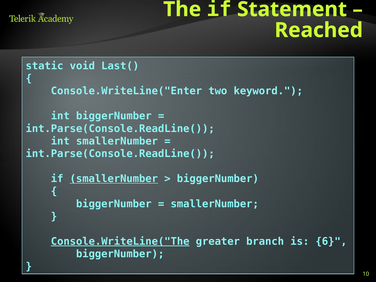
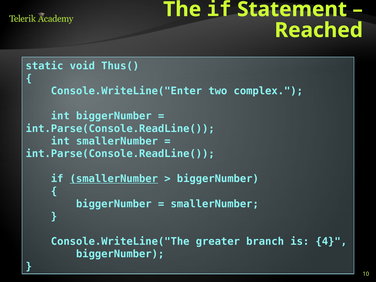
Last(: Last( -> Thus( (120, 66)
keyword: keyword -> complex (268, 91)
Console.WriteLine("The underline: present -> none (120, 241)
6: 6 -> 4 (331, 241)
